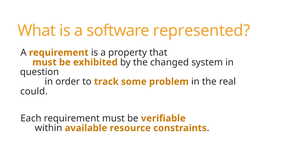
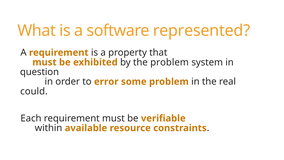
the changed: changed -> problem (169, 62)
track: track -> error (106, 82)
